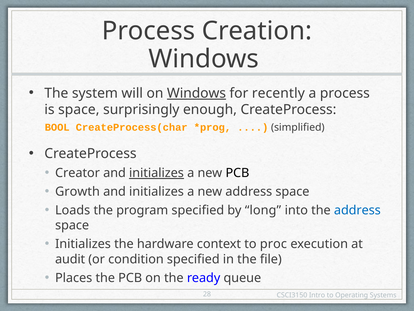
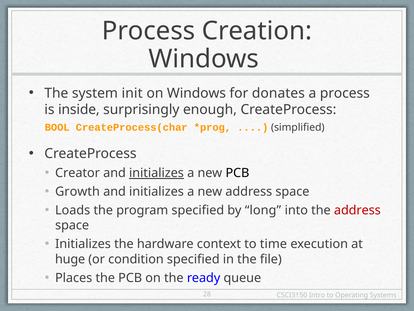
will: will -> init (132, 93)
Windows underline: present -> none (196, 93)
recently: recently -> donates (278, 93)
is space: space -> inside (79, 110)
address colour: blue -> red (357, 210)
proc: proc -> time (273, 244)
audit: audit -> huge (70, 259)
